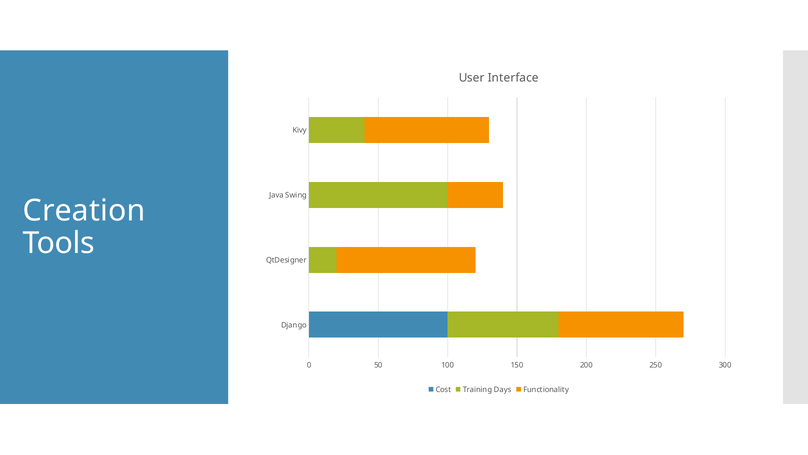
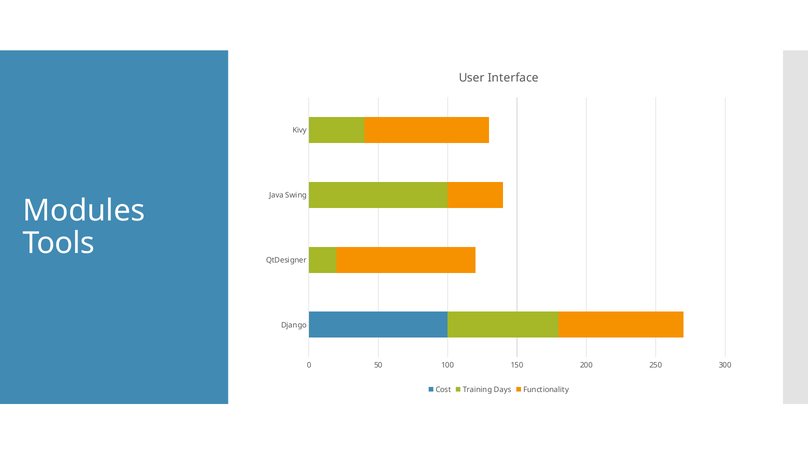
Creation: Creation -> Modules (84, 210)
